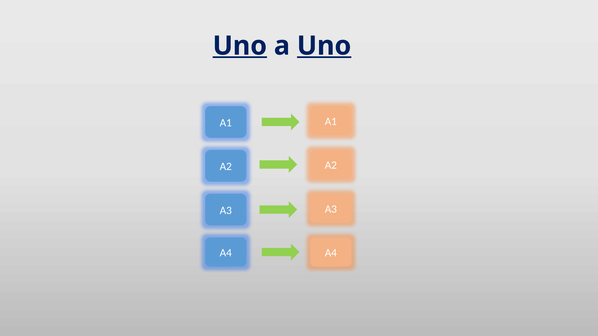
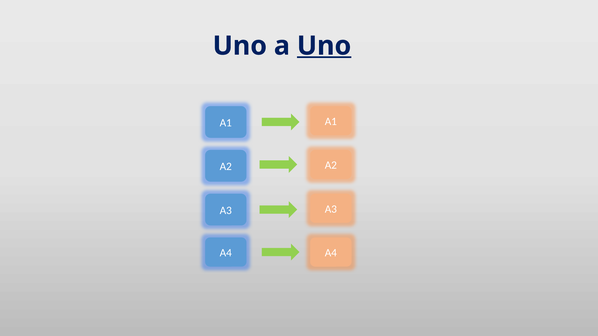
Uno underline: present -> none (240, 46)
